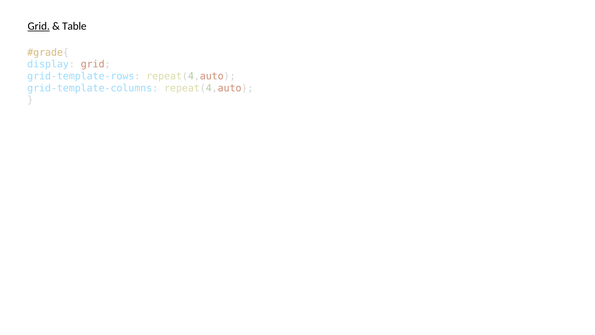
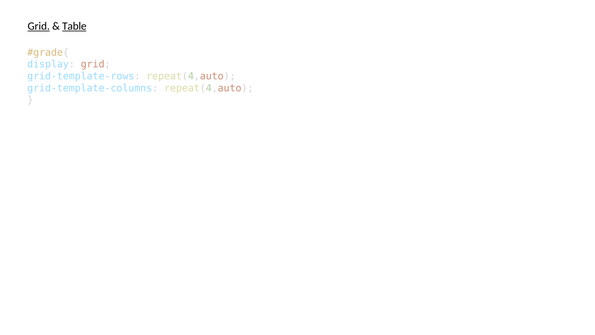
Table underline: none -> present (74, 26)
